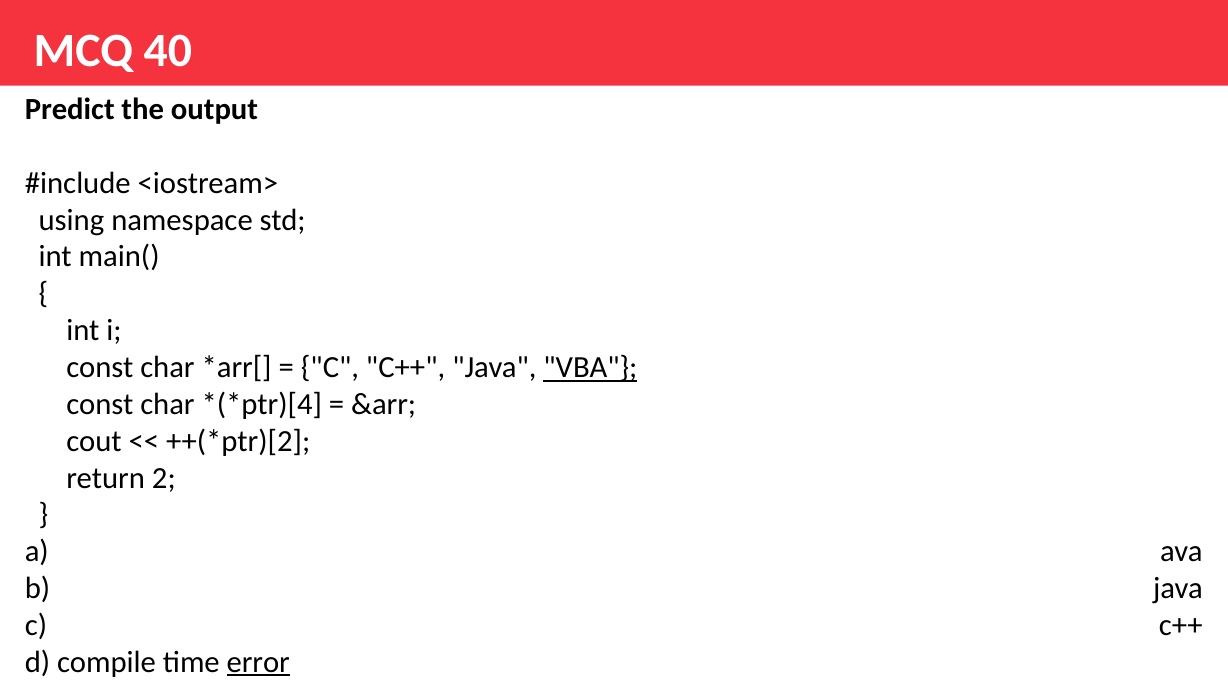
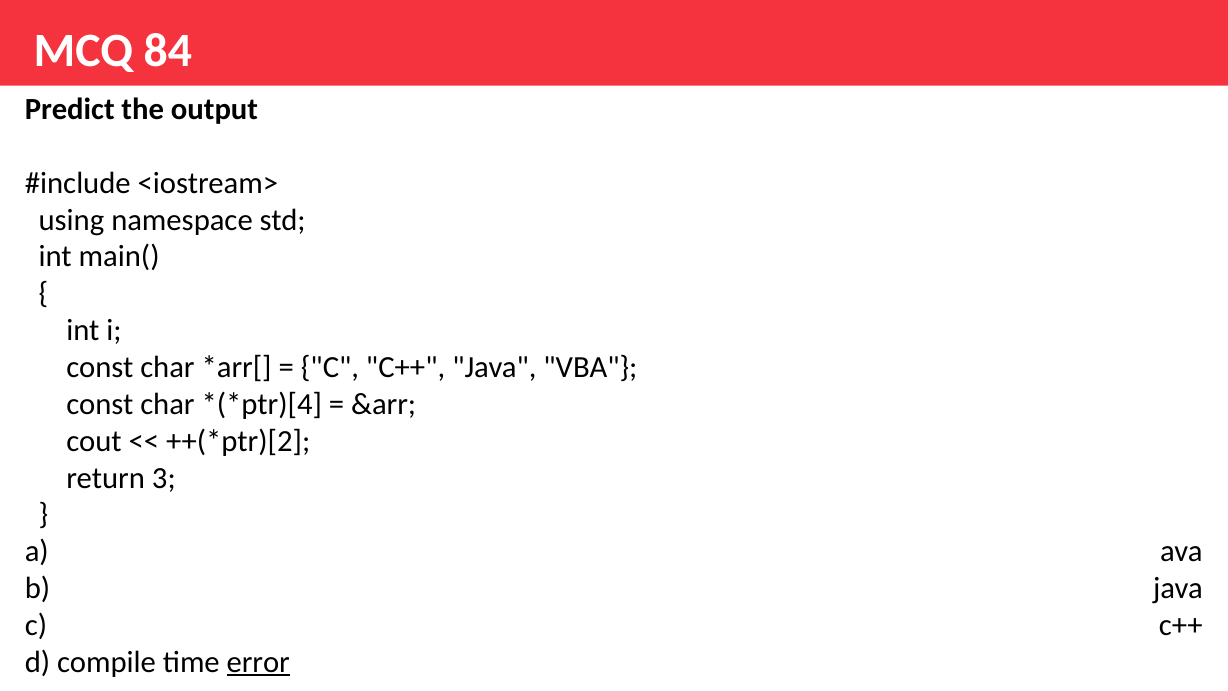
40: 40 -> 84 (168, 50)
VBA underline: present -> none (590, 367)
2: 2 -> 3 (164, 478)
